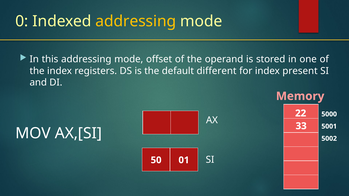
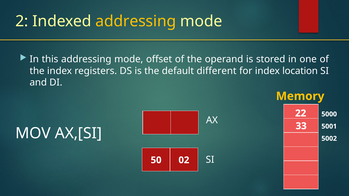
0: 0 -> 2 (22, 21)
present: present -> location (300, 71)
Memory colour: pink -> yellow (300, 96)
01: 01 -> 02 (184, 160)
